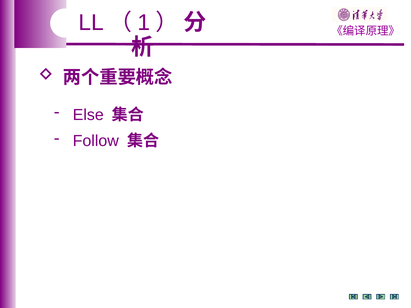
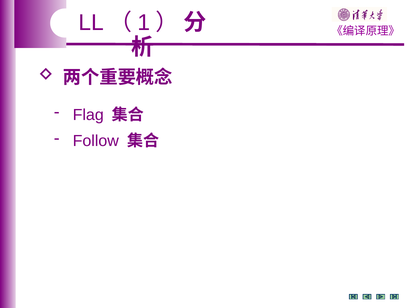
Else: Else -> Flag (88, 115)
